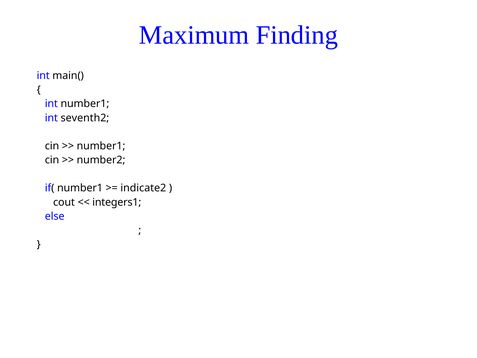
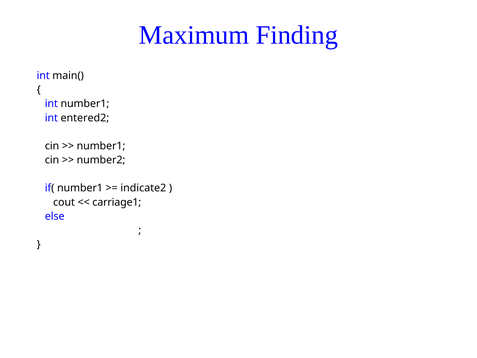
seventh2: seventh2 -> entered2 (85, 118)
integers1: integers1 -> carriage1 (117, 202)
